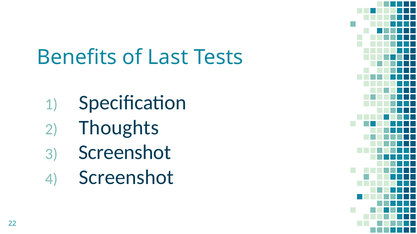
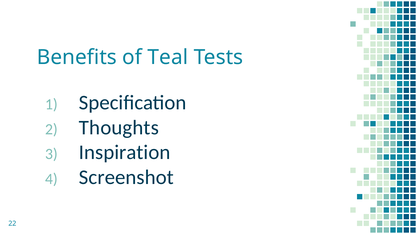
Last: Last -> Teal (168, 58)
Screenshot: Screenshot -> Inspiration (125, 153)
